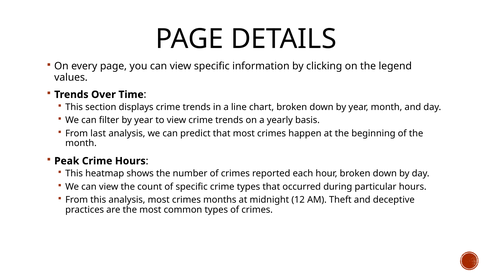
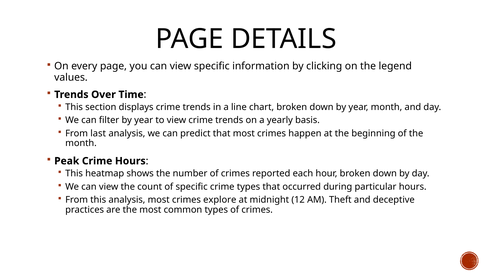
months: months -> explore (220, 200)
